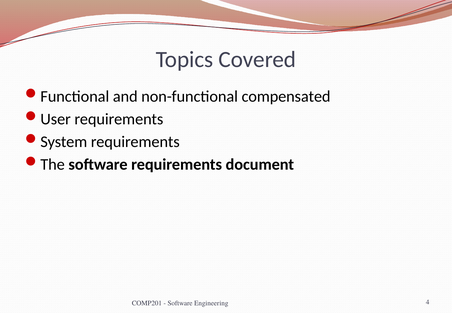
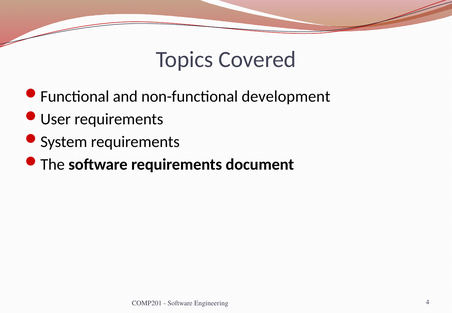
compensated: compensated -> development (286, 96)
